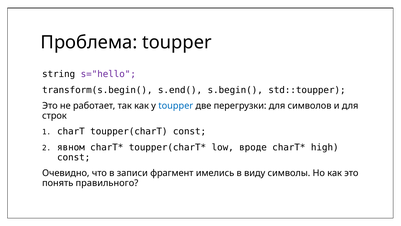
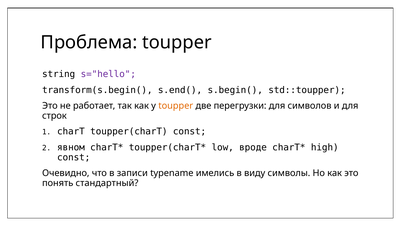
toupper colour: blue -> orange (176, 106)
фрагмент: фрагмент -> typename (172, 173)
правильного: правильного -> стандартный (107, 183)
